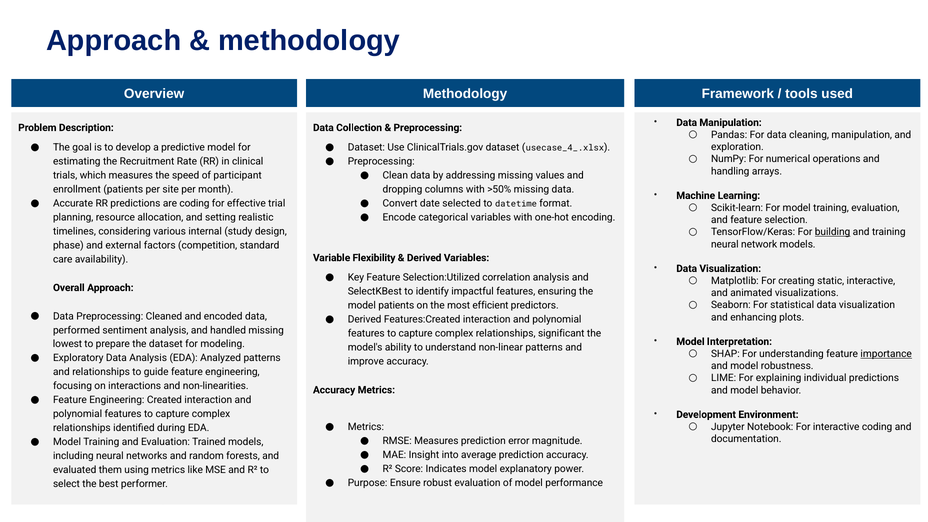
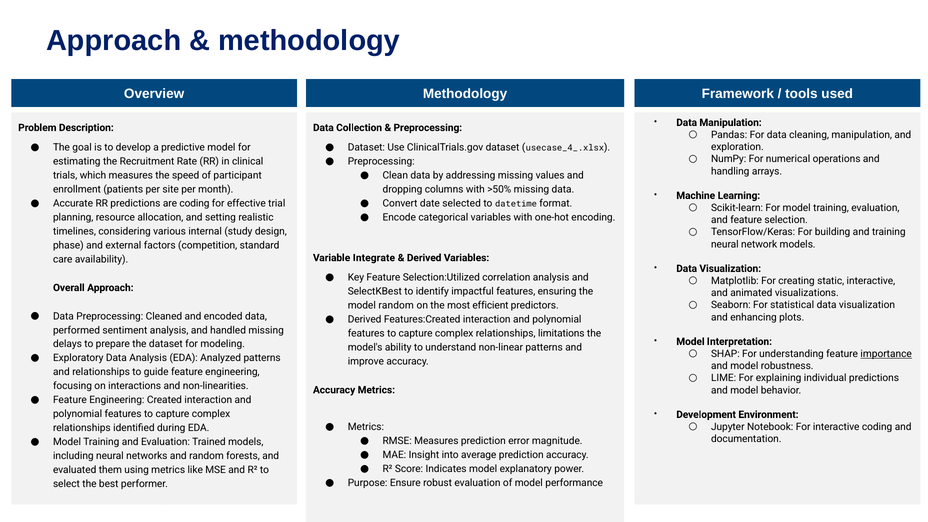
building underline: present -> none (833, 232)
Flexibility: Flexibility -> Integrate (374, 258)
model patients: patients -> random (396, 306)
significant: significant -> limitations (561, 333)
lowest: lowest -> delays (67, 344)
